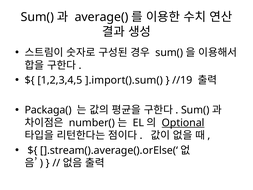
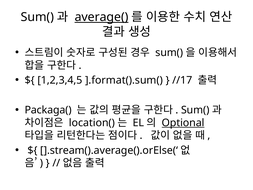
average( underline: none -> present (101, 17)
].import().sum(: ].import().sum( -> ].format().sum( (124, 80)
//19: //19 -> //17 (182, 80)
number(: number( -> location( (92, 123)
